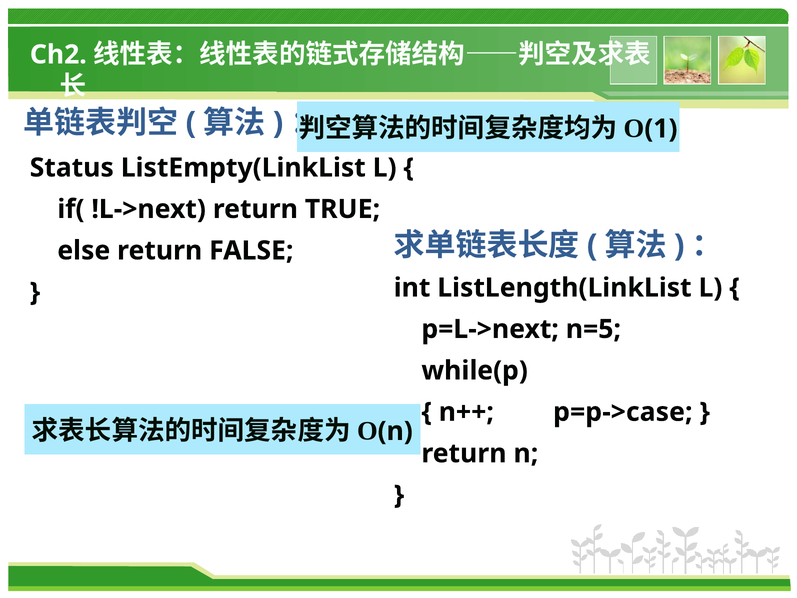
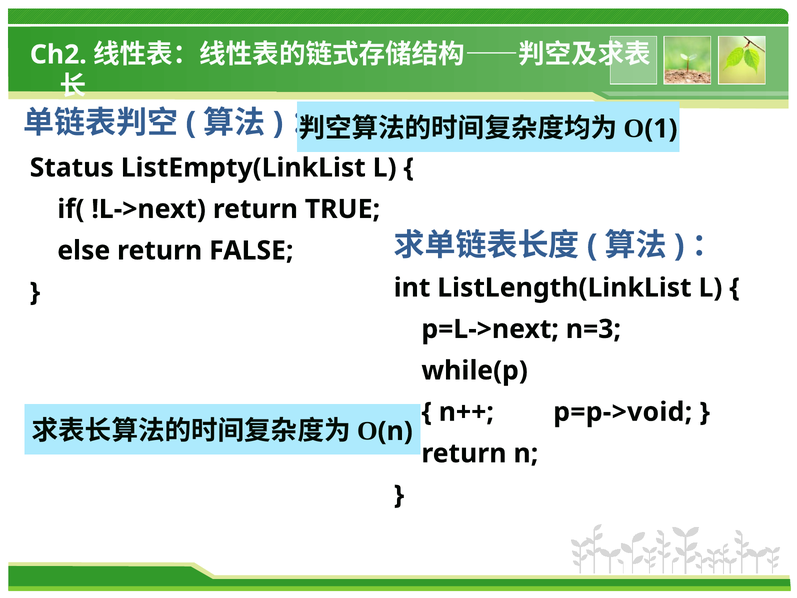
n=5: n=5 -> n=3 (593, 329)
p=p->case: p=p->case -> p=p->void (623, 412)
